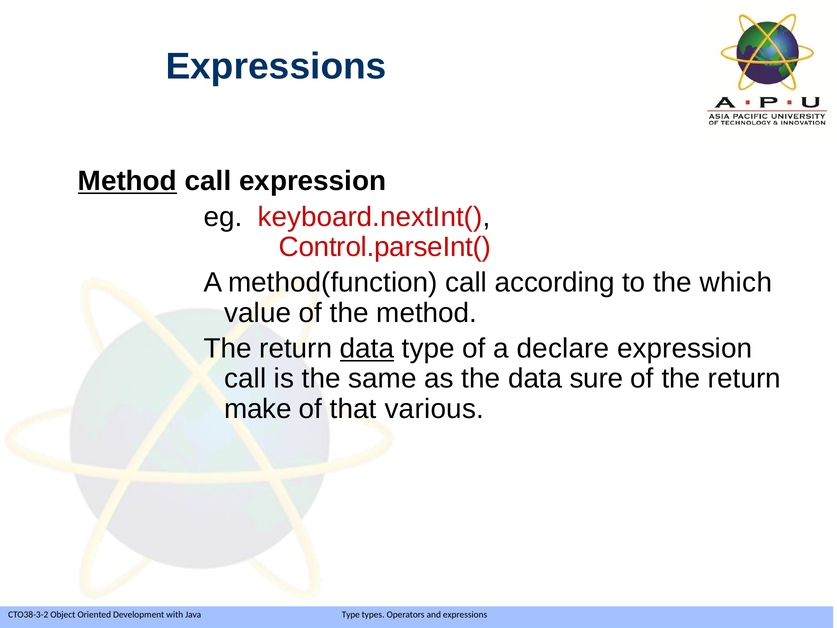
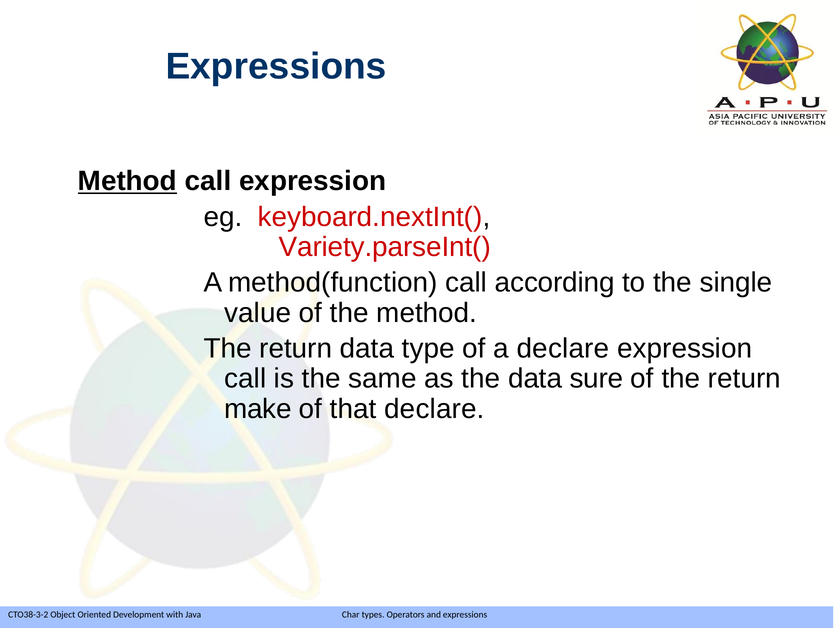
Control.parseInt(: Control.parseInt( -> Variety.parseInt( (385, 247)
which: which -> single (736, 283)
data underline: present -> none (367, 348)
that various: various -> declare (434, 409)
Type: Type -> Char (351, 614)
